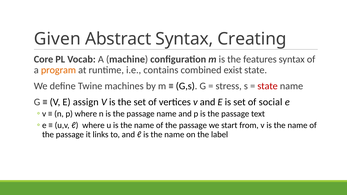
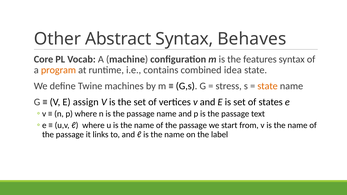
Given: Given -> Other (57, 39)
Creating: Creating -> Behaves (252, 39)
exist: exist -> idea (233, 70)
state colour: red -> orange (268, 86)
social: social -> states (271, 102)
